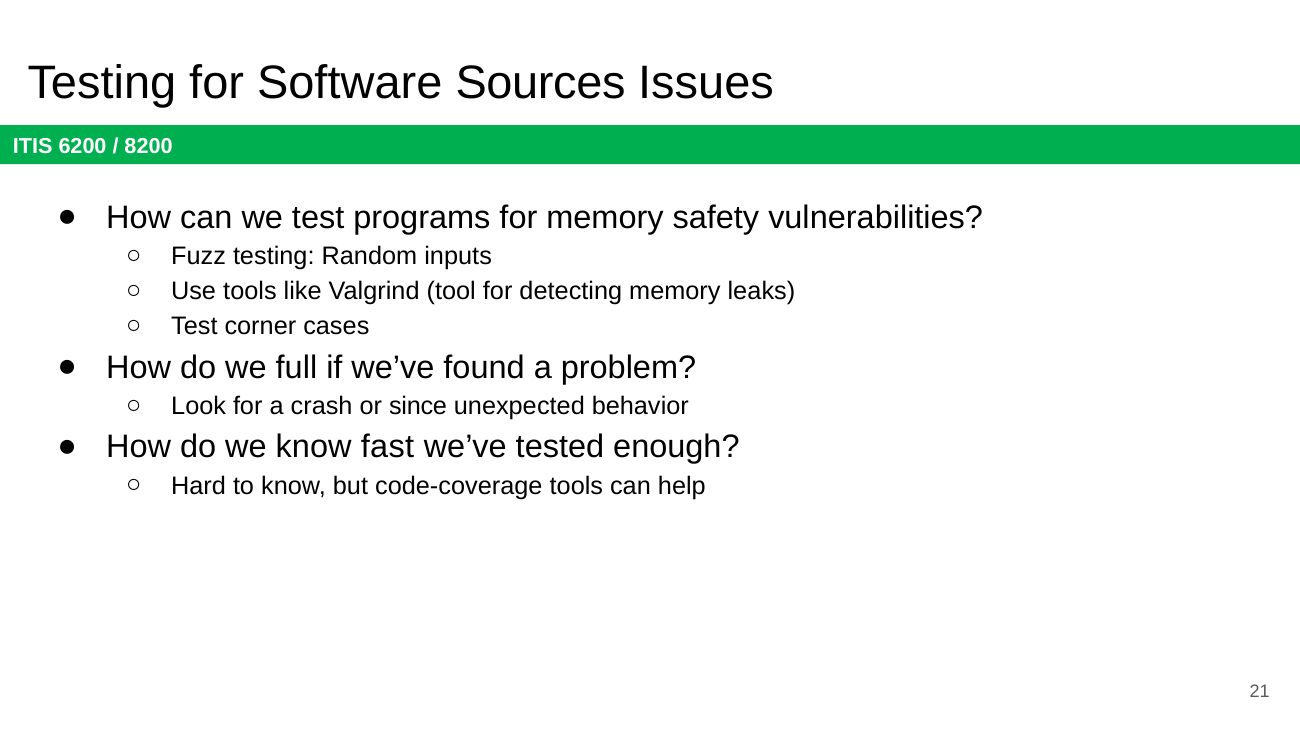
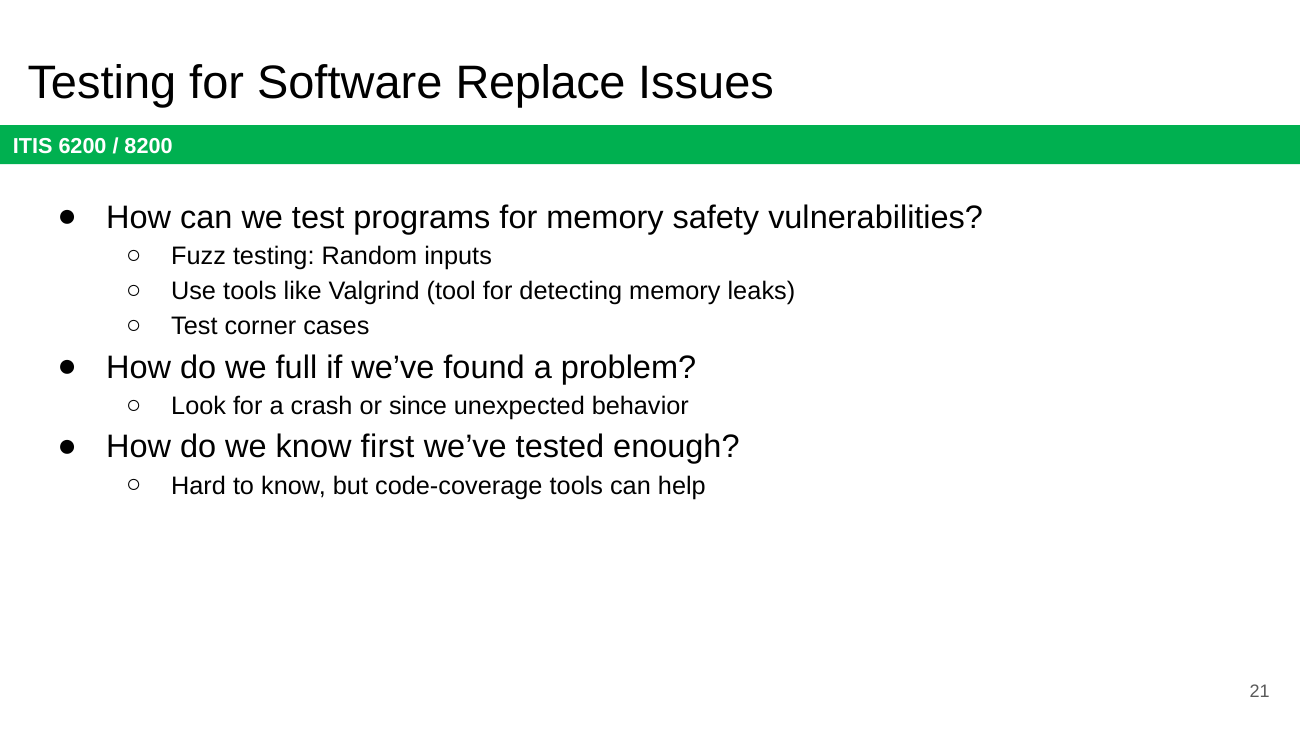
Sources: Sources -> Replace (541, 83)
fast: fast -> first (388, 447)
